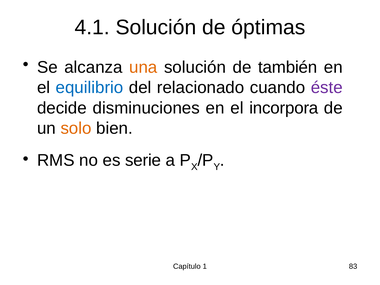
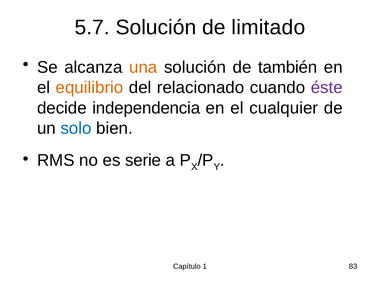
4.1: 4.1 -> 5.7 (92, 27)
óptimas: óptimas -> limitado (268, 27)
equilibrio colour: blue -> orange (89, 88)
disminuciones: disminuciones -> independencia (146, 108)
incorpora: incorpora -> cualquier (284, 108)
solo colour: orange -> blue (76, 128)
